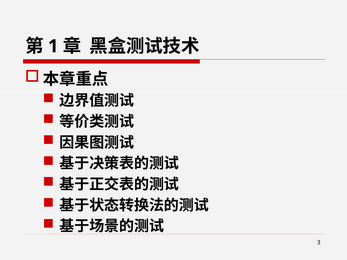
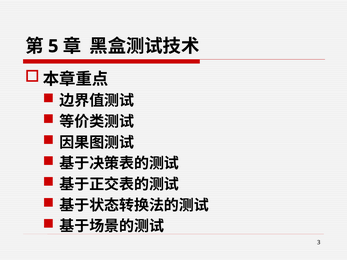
1: 1 -> 5 (53, 46)
